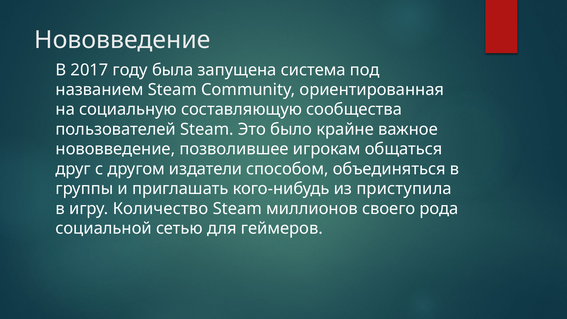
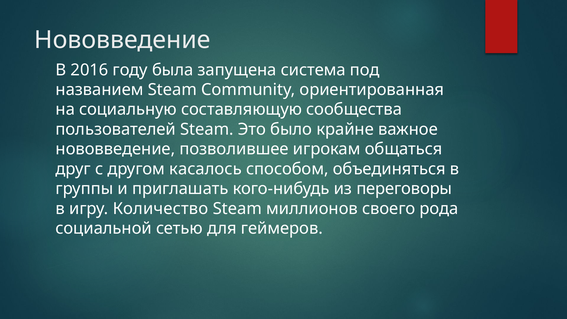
2017: 2017 -> 2016 (89, 70)
издатели: издатели -> касалось (205, 169)
приступила: приступила -> переговоры (404, 189)
